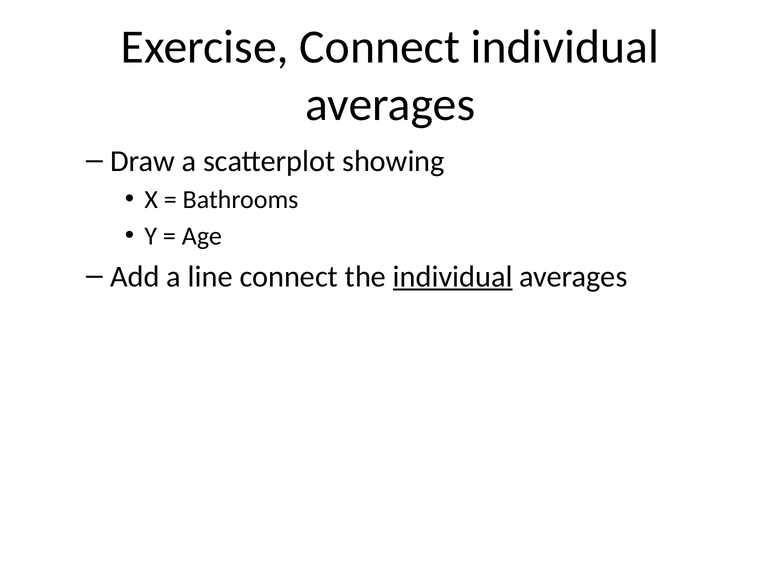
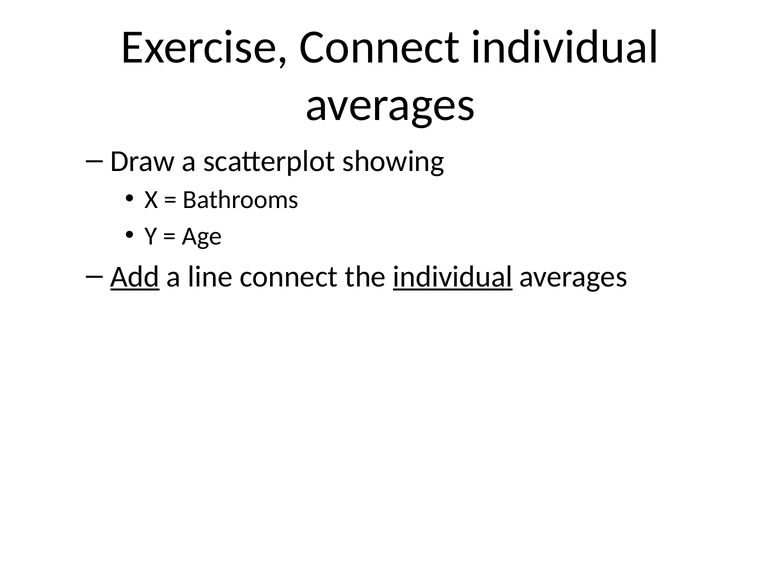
Add underline: none -> present (135, 276)
